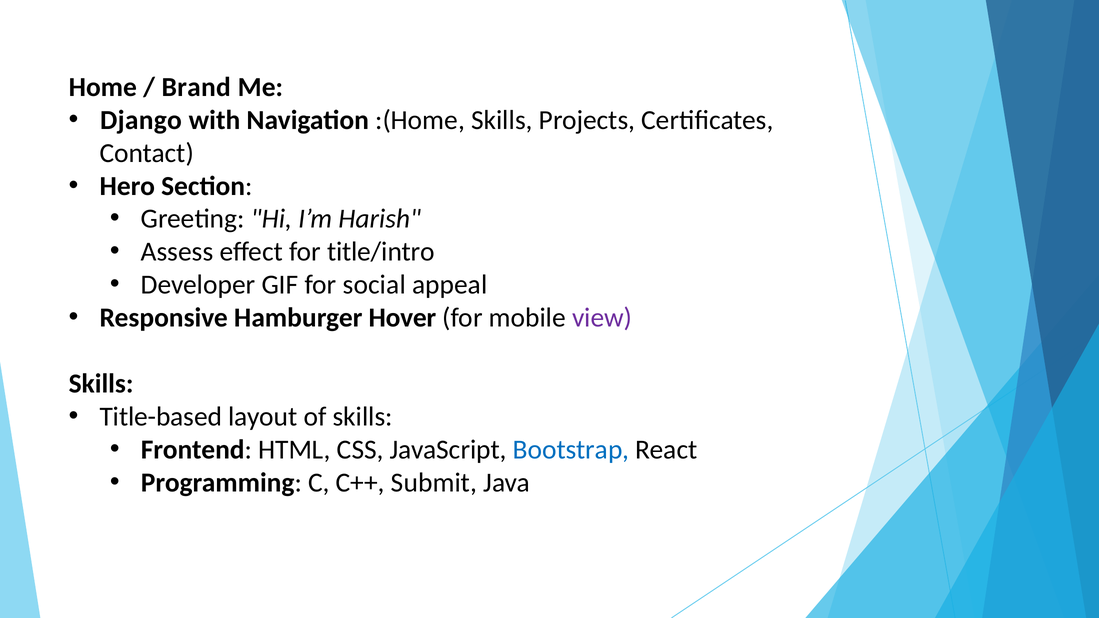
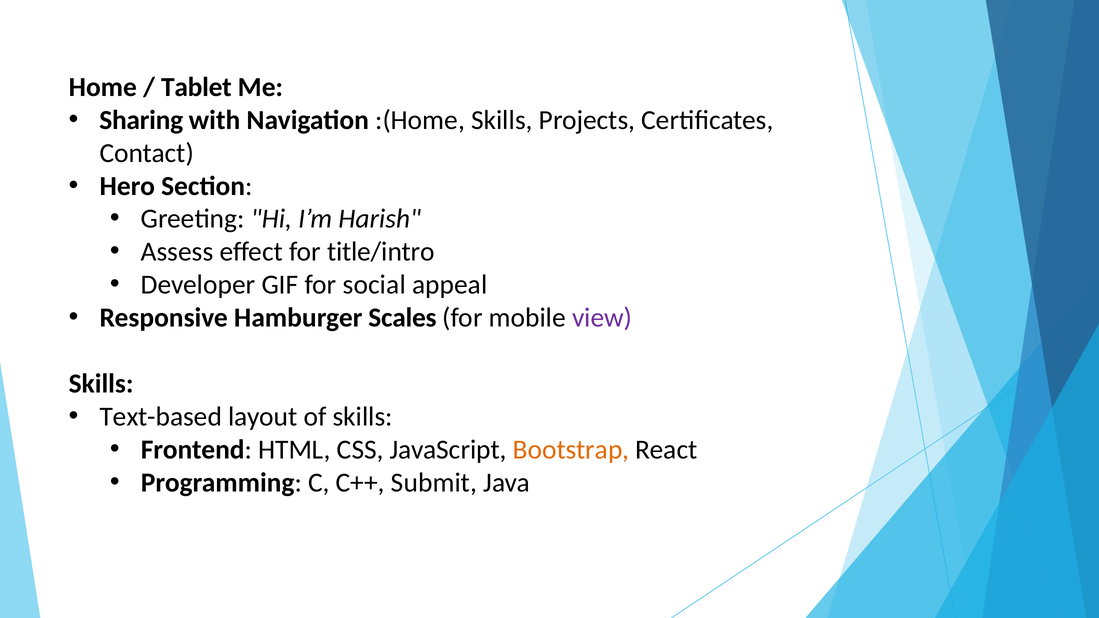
Brand: Brand -> Tablet (196, 87)
Django: Django -> Sharing (141, 120)
Hover: Hover -> Scales (402, 318)
Title-based: Title-based -> Text-based (161, 417)
Bootstrap colour: blue -> orange (571, 450)
